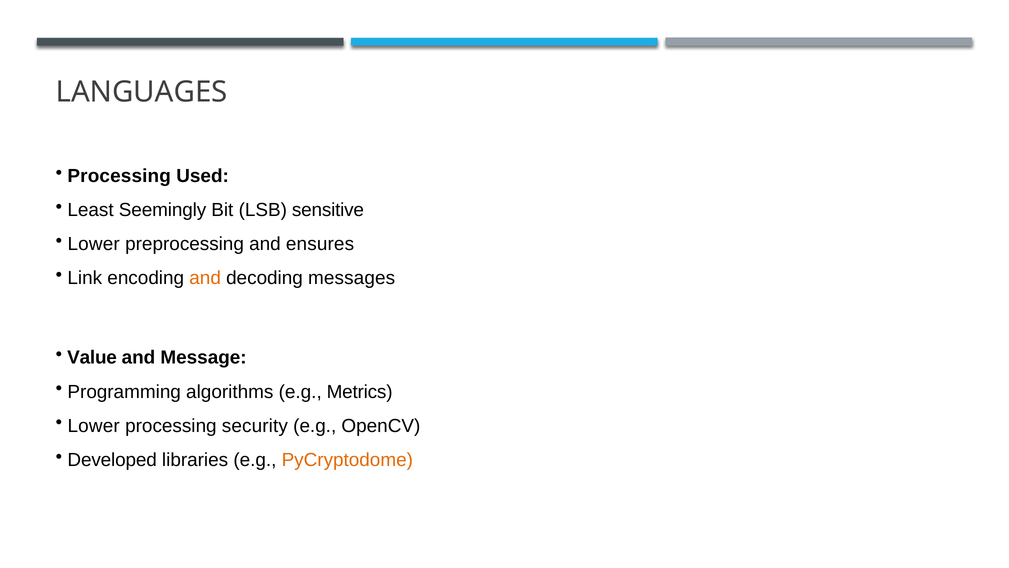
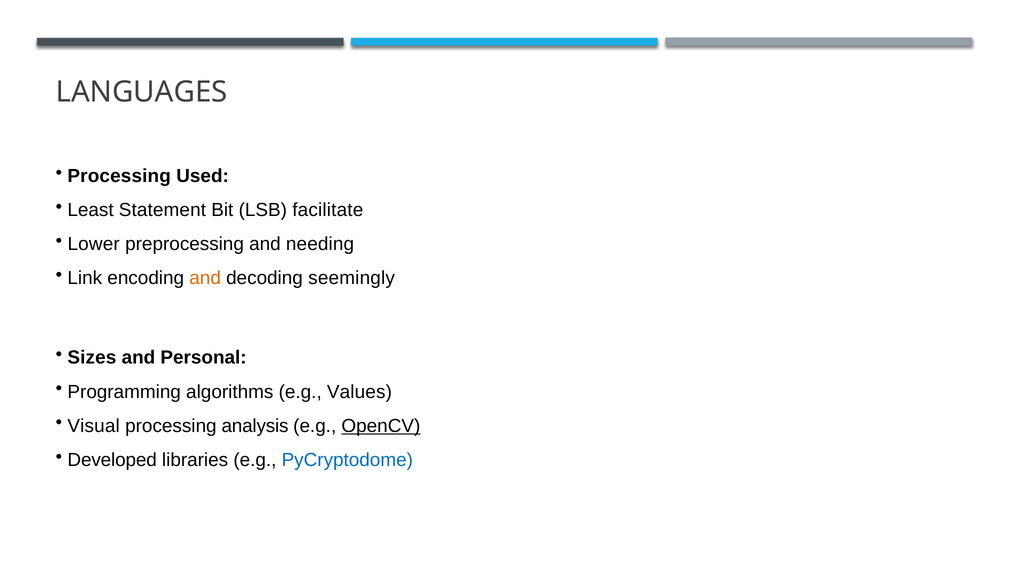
Seemingly: Seemingly -> Statement (162, 210)
sensitive: sensitive -> facilitate (328, 210)
ensures: ensures -> needing (320, 244)
messages: messages -> seemingly (352, 278)
Value: Value -> Sizes (92, 357)
Message: Message -> Personal (204, 357)
Metrics: Metrics -> Values (359, 391)
Lower: Lower -> Visual (94, 426)
security: security -> analysis (255, 426)
OpenCV underline: none -> present (381, 426)
PyCryptodome colour: orange -> blue (347, 460)
